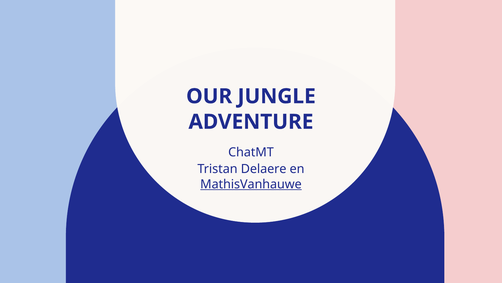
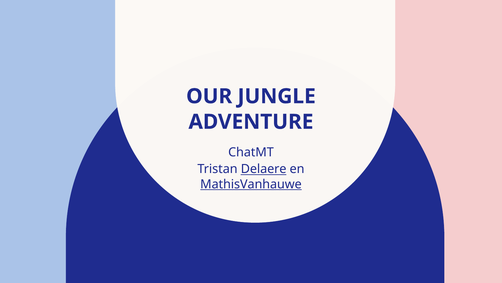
Delaere underline: none -> present (264, 169)
